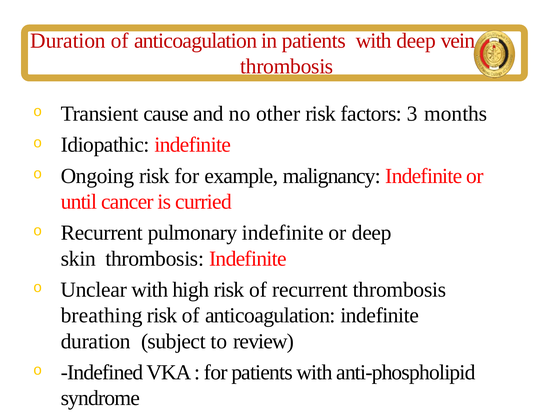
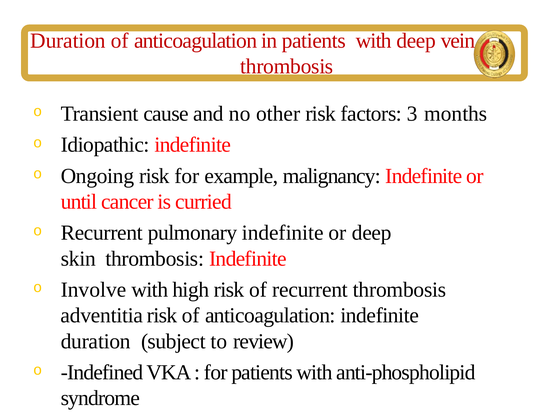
Unclear: Unclear -> Involve (94, 290)
breathing: breathing -> adventitia (102, 316)
